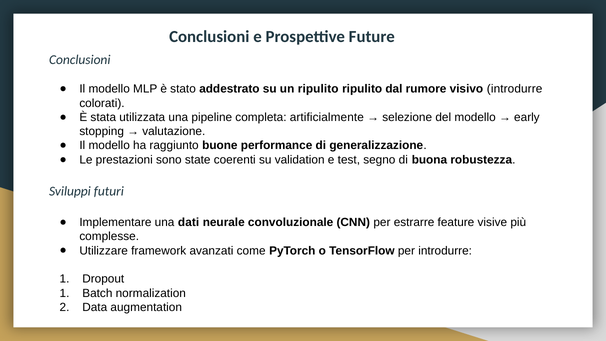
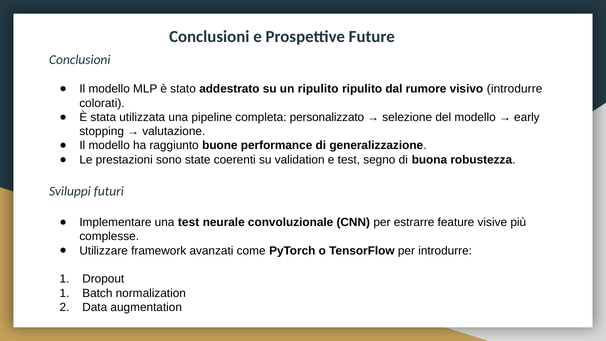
artificialmente: artificialmente -> personalizzato (327, 117)
una dati: dati -> test (189, 222)
